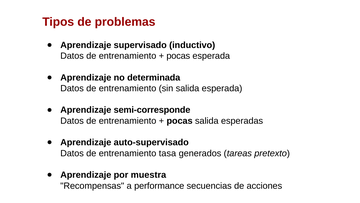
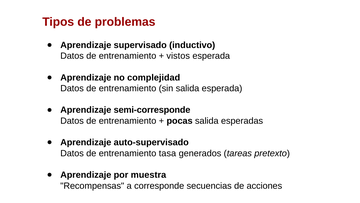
pocas: pocas -> vistos (178, 56)
determinada: determinada -> complejidad (154, 77)
performance: performance -> corresponde (159, 185)
